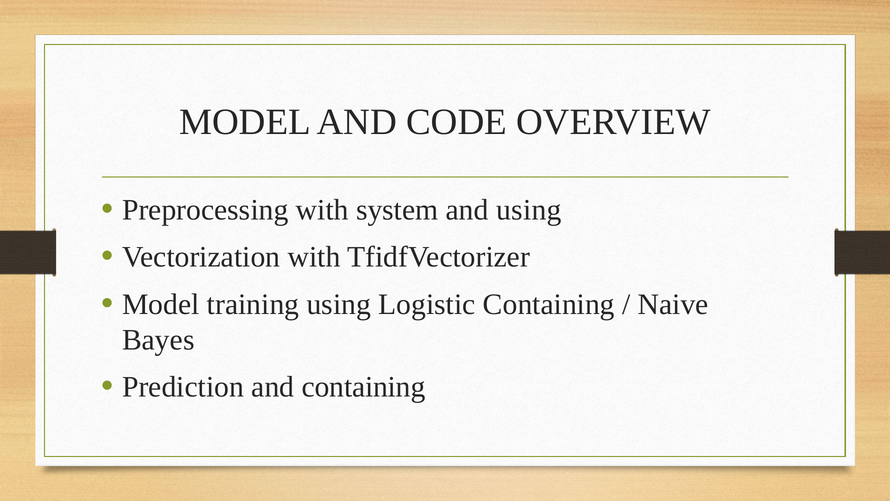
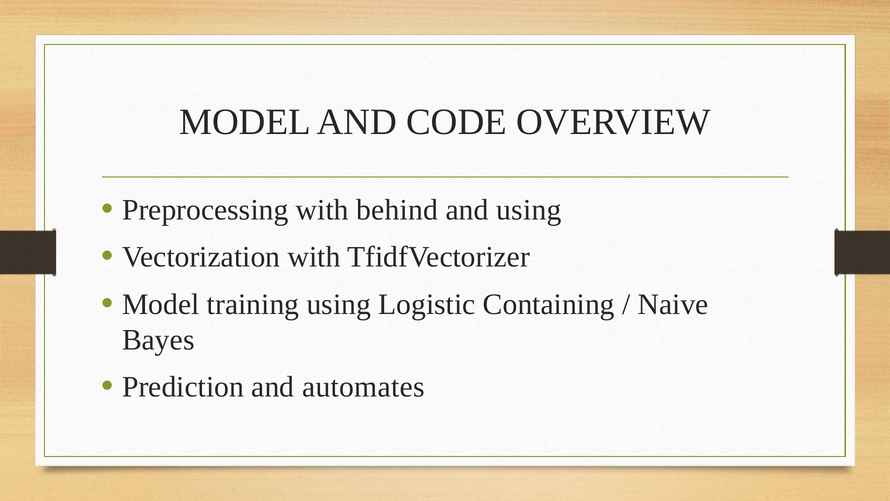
system: system -> behind (397, 210)
and containing: containing -> automates (363, 387)
